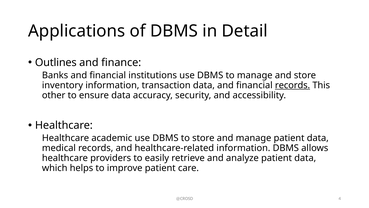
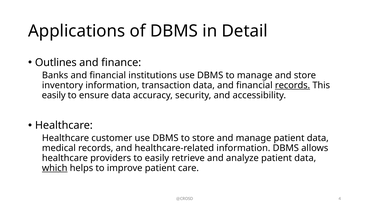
other: other -> easily (54, 95)
academic: academic -> customer (112, 138)
which underline: none -> present (55, 168)
